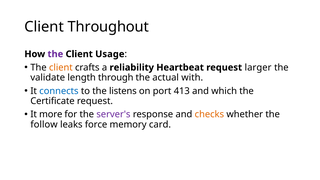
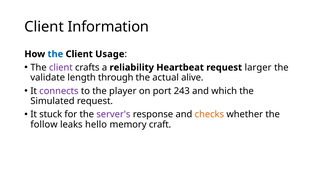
Throughout: Throughout -> Information (108, 27)
the colour: purple -> blue (55, 54)
client colour: orange -> purple (61, 67)
with: with -> alive (192, 78)
connects colour: blue -> purple (59, 91)
listens: listens -> player (123, 91)
413: 413 -> 243 (182, 91)
Certificate: Certificate -> Simulated (52, 101)
more: more -> stuck (51, 114)
force: force -> hello (96, 124)
card: card -> craft (160, 124)
